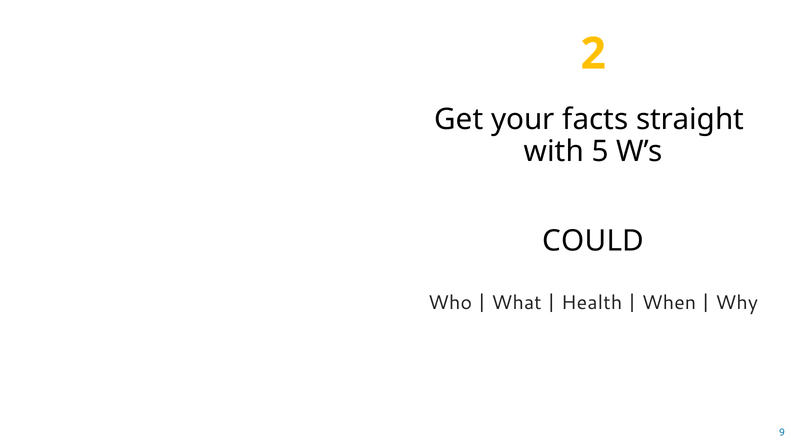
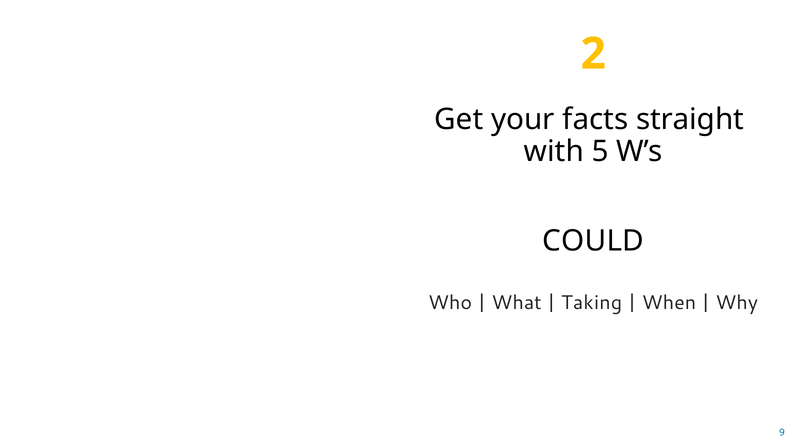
Health: Health -> Taking (592, 302)
